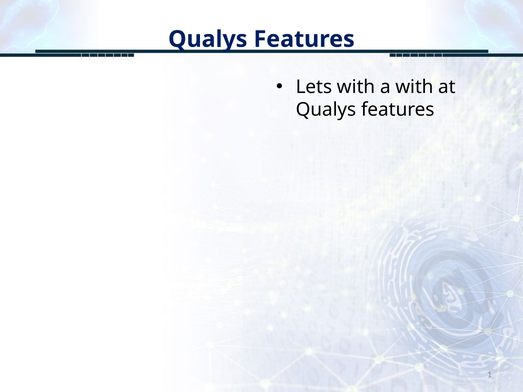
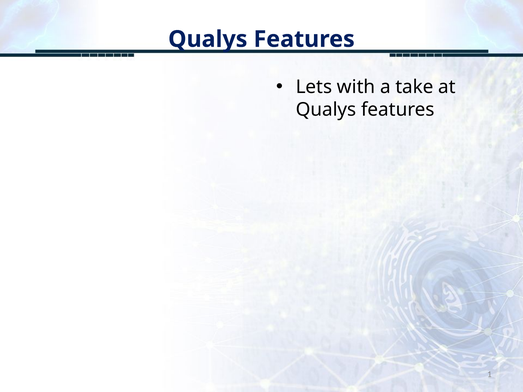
a with: with -> take (415, 87)
